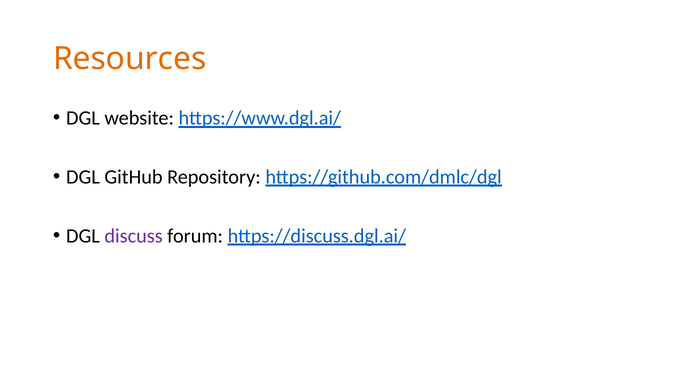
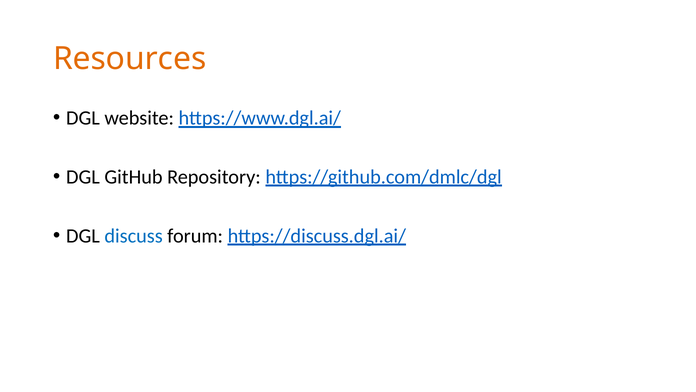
discuss colour: purple -> blue (134, 235)
